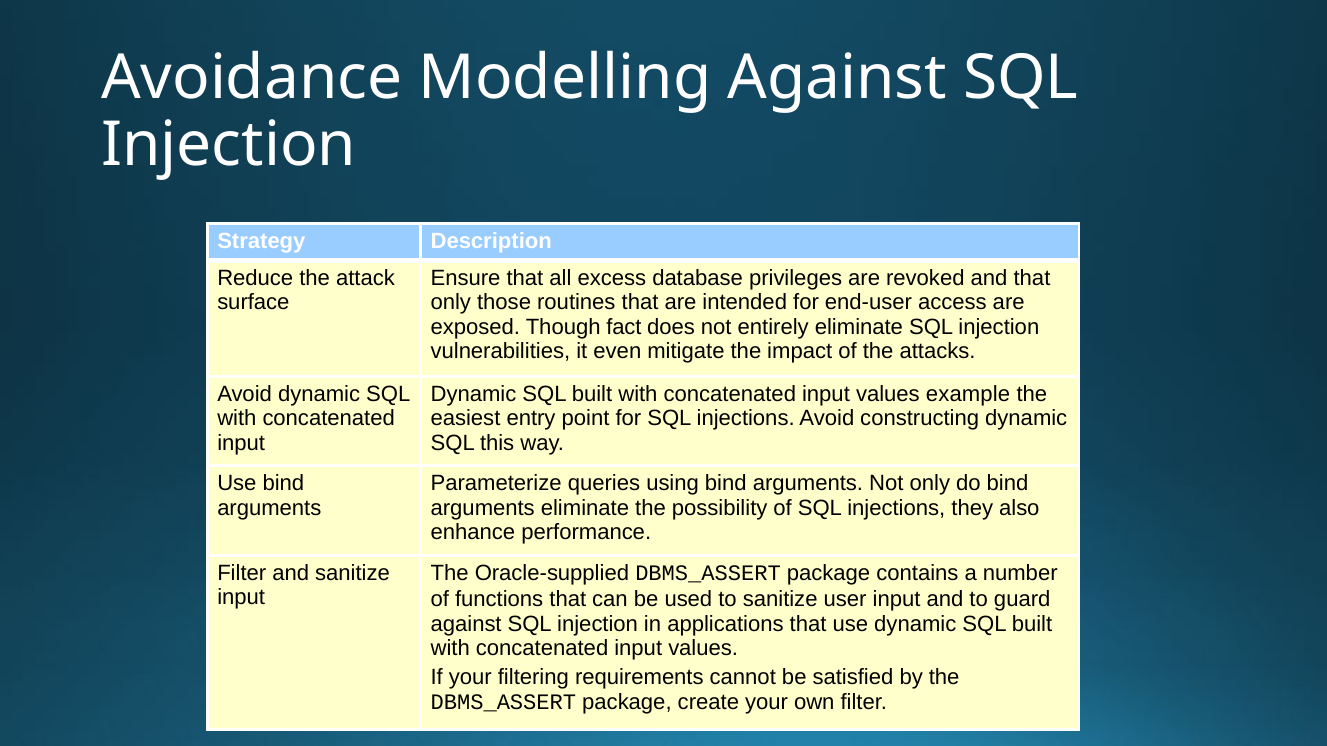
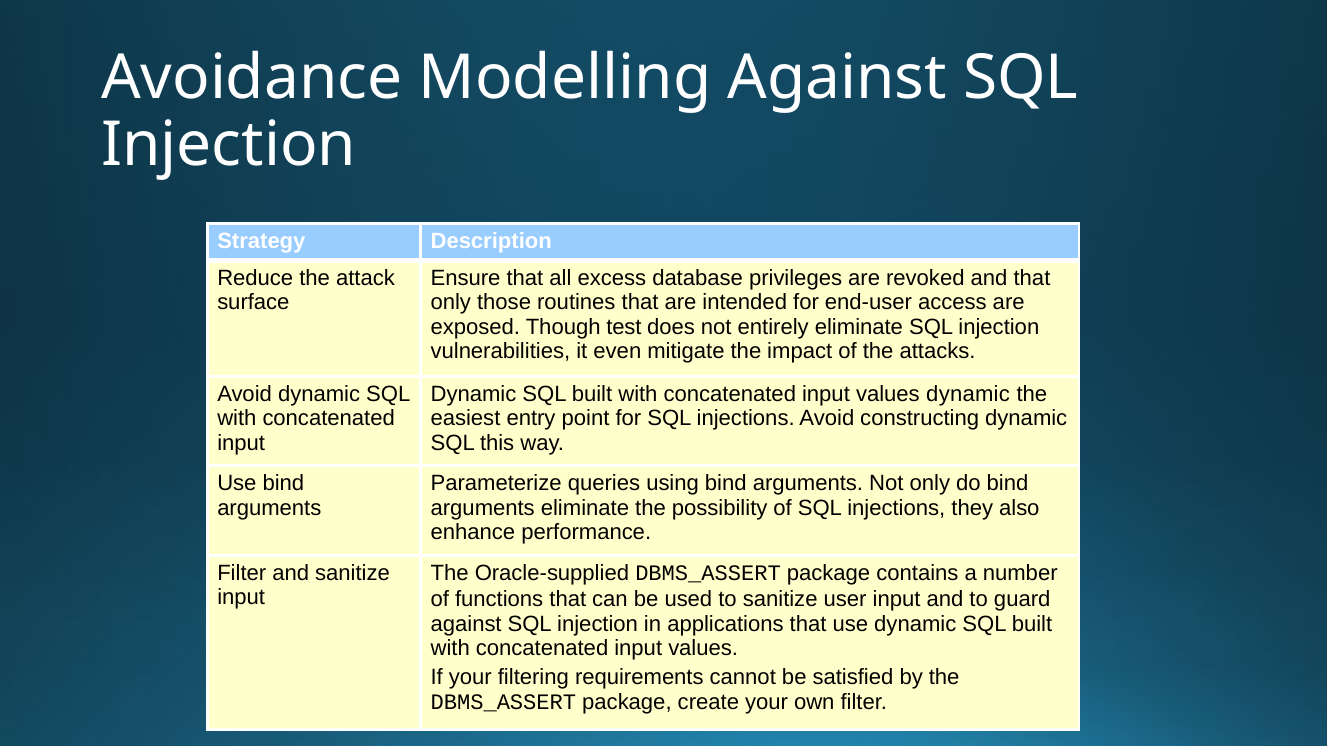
fact: fact -> test (624, 327)
values example: example -> dynamic (968, 394)
